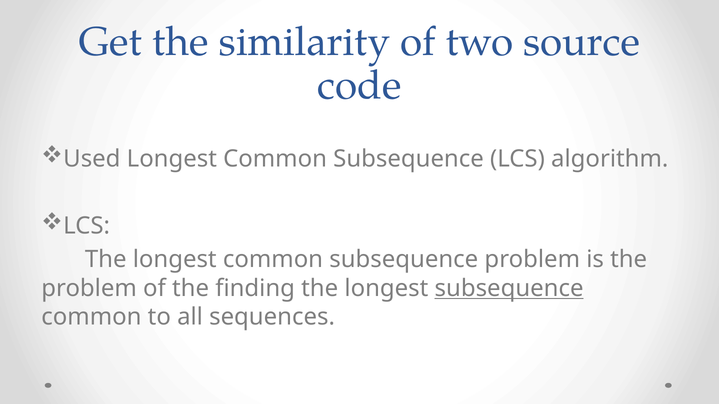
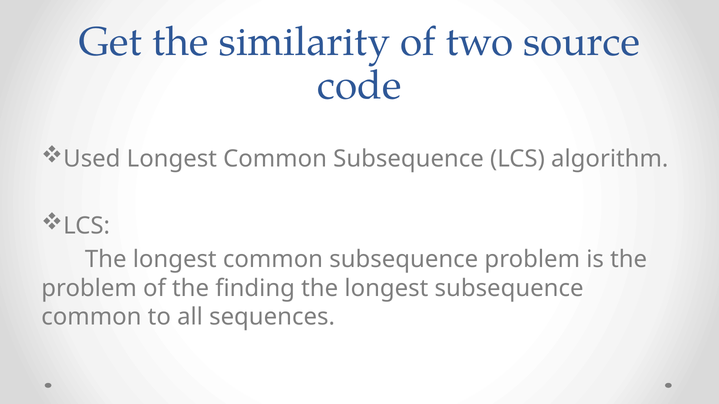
subsequence underline: present -> none (509, 288)
